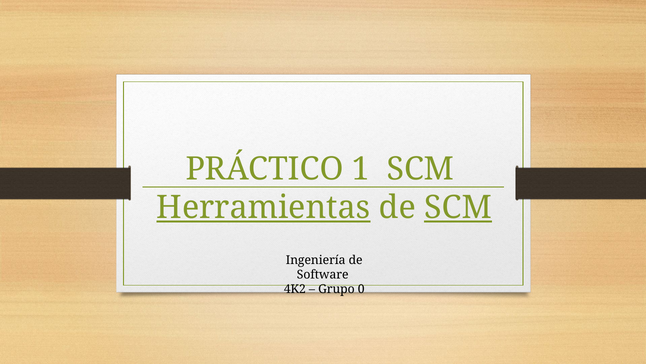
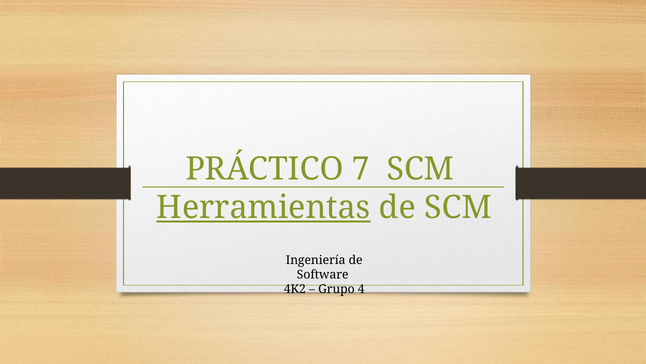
1: 1 -> 7 (361, 169)
SCM underline: present -> none (458, 207)
0: 0 -> 4 (361, 289)
